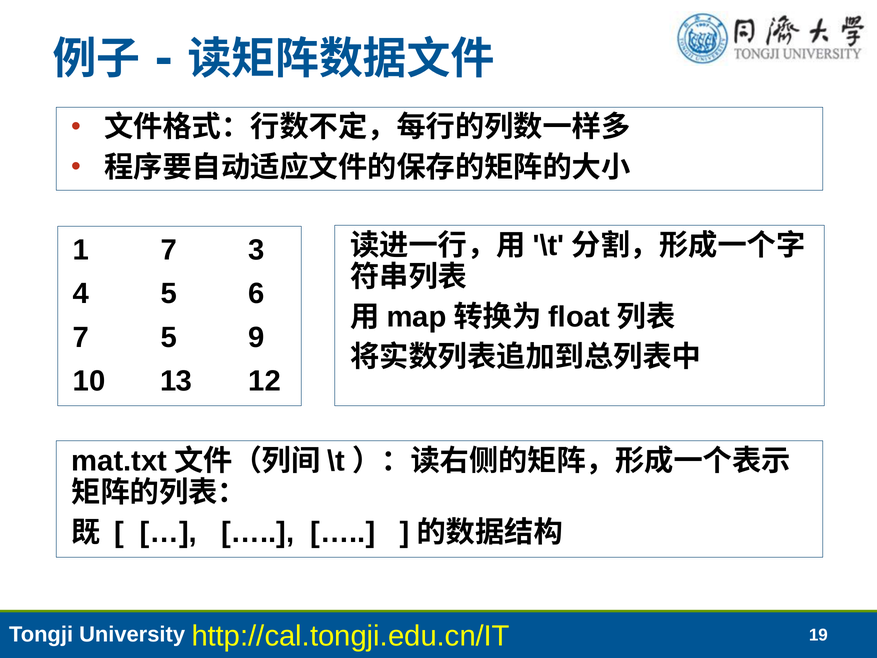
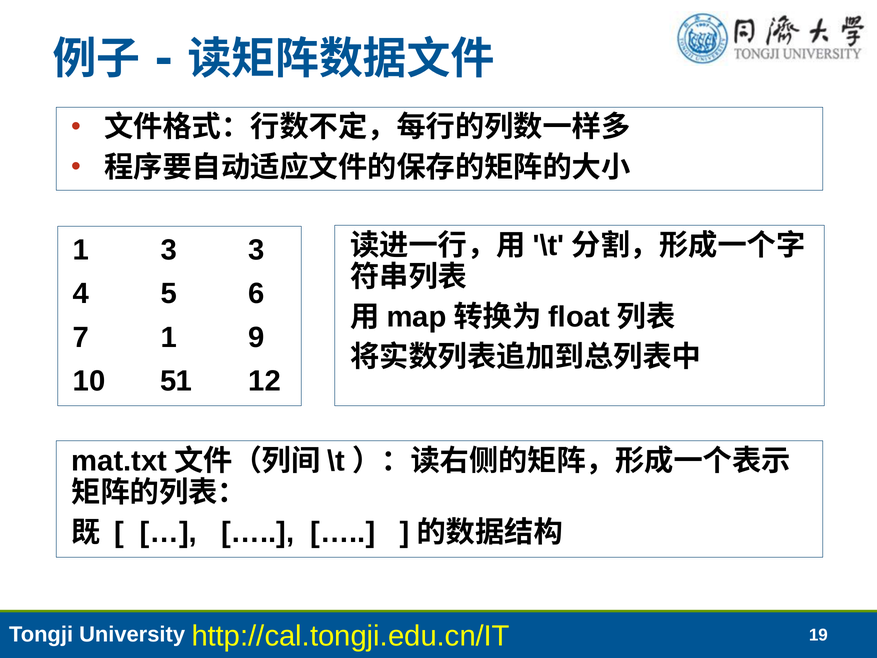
1 7: 7 -> 3 (169, 250)
7 5: 5 -> 1 (169, 337)
13: 13 -> 51 (176, 381)
